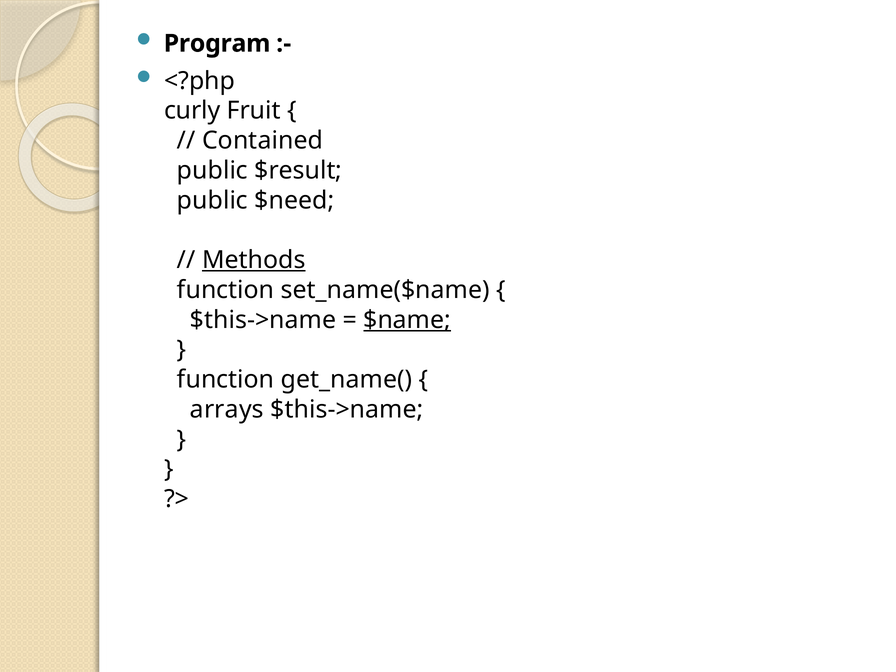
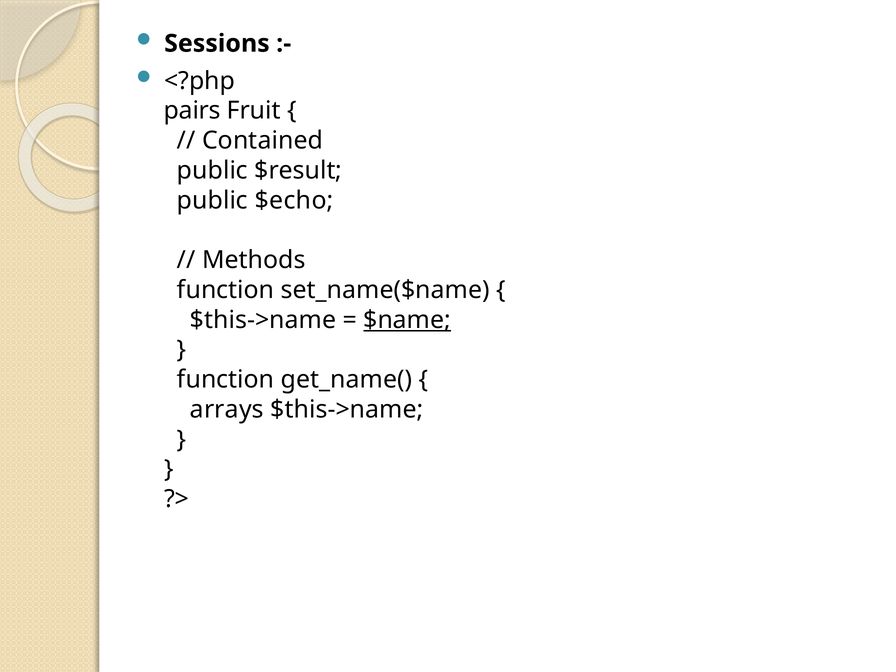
Program: Program -> Sessions (217, 43)
curly: curly -> pairs (192, 111)
$need: $need -> $echo (294, 200)
Methods underline: present -> none (254, 260)
